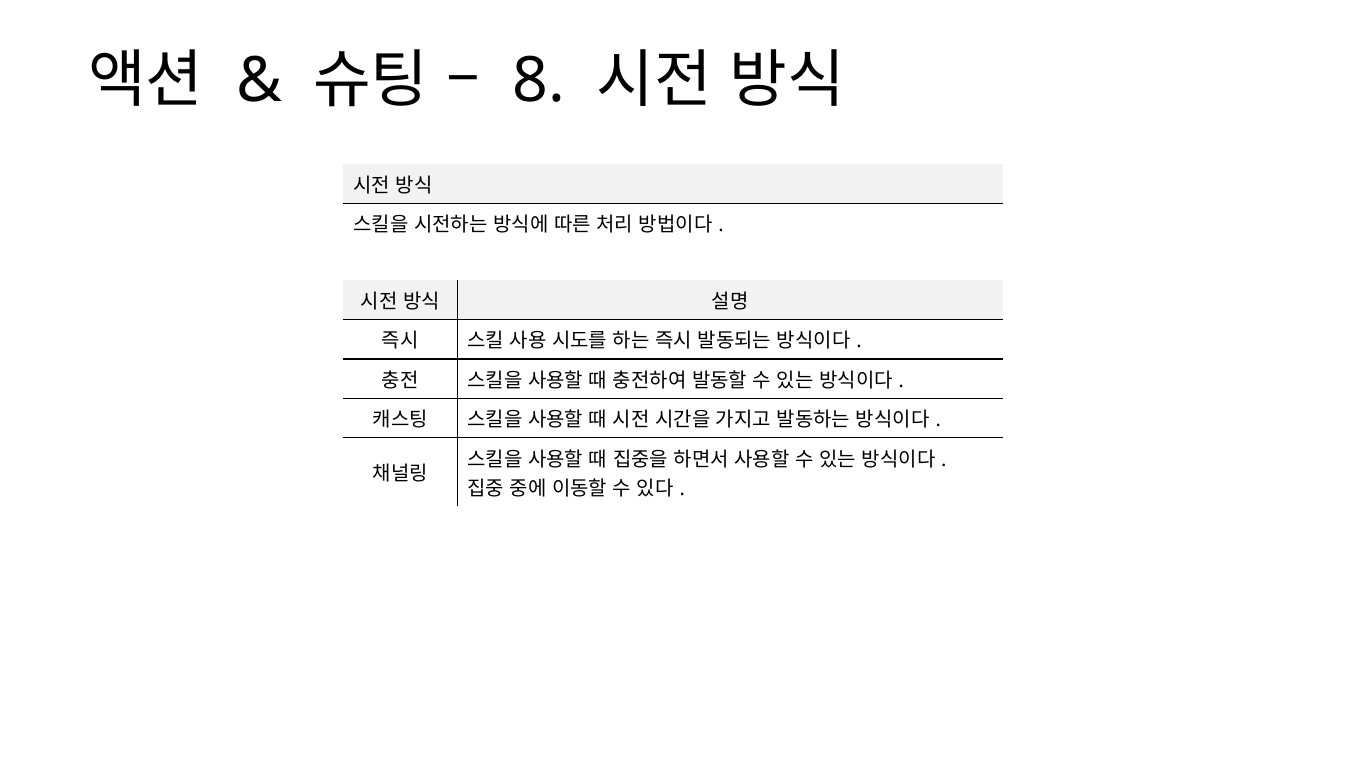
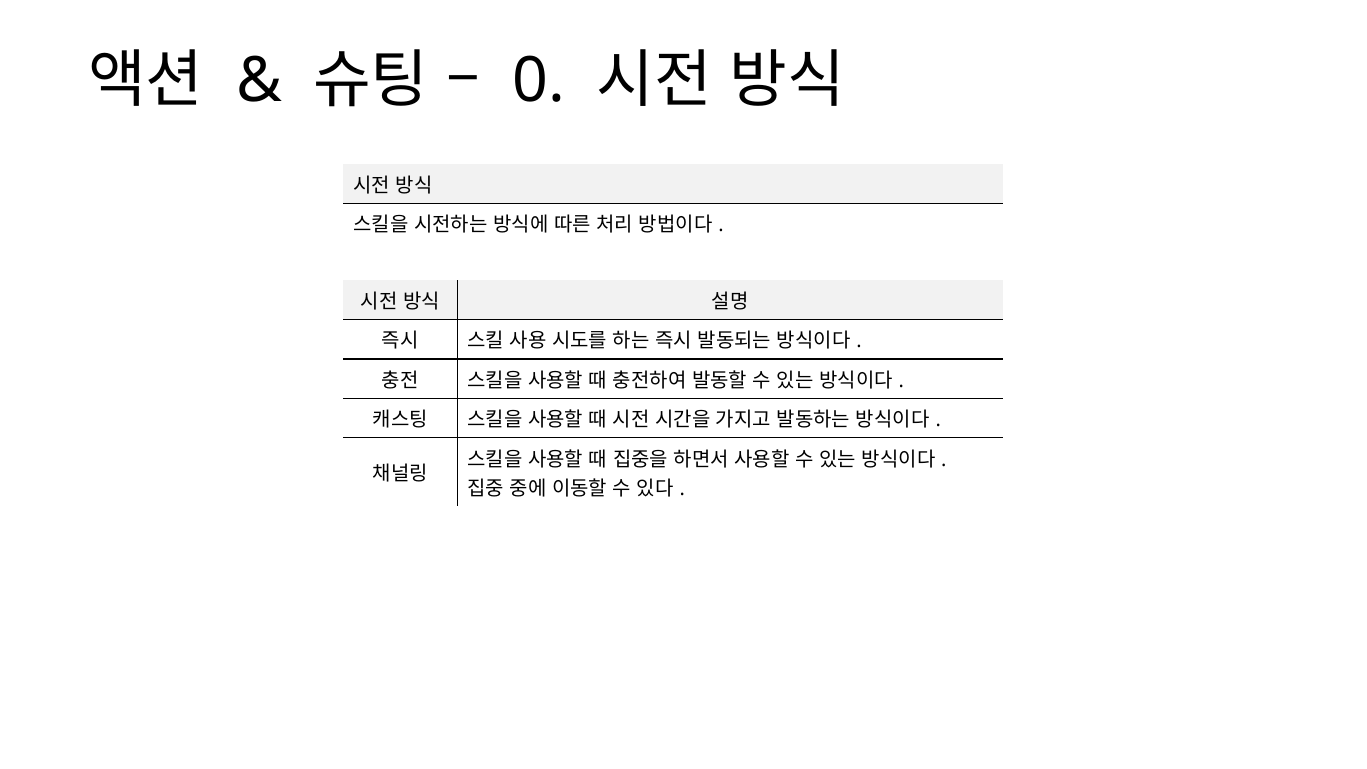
8: 8 -> 0 (539, 81)
